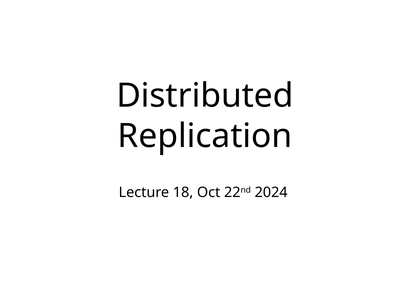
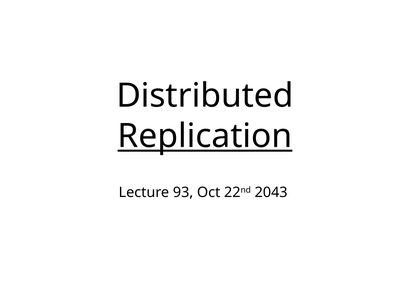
Replication underline: none -> present (205, 136)
18: 18 -> 93 (183, 193)
2024: 2024 -> 2043 (271, 193)
